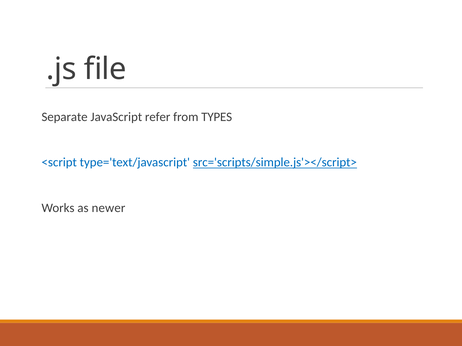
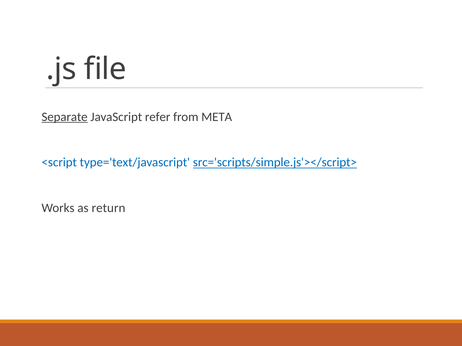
Separate underline: none -> present (65, 117)
TYPES: TYPES -> META (217, 117)
newer: newer -> return (108, 208)
